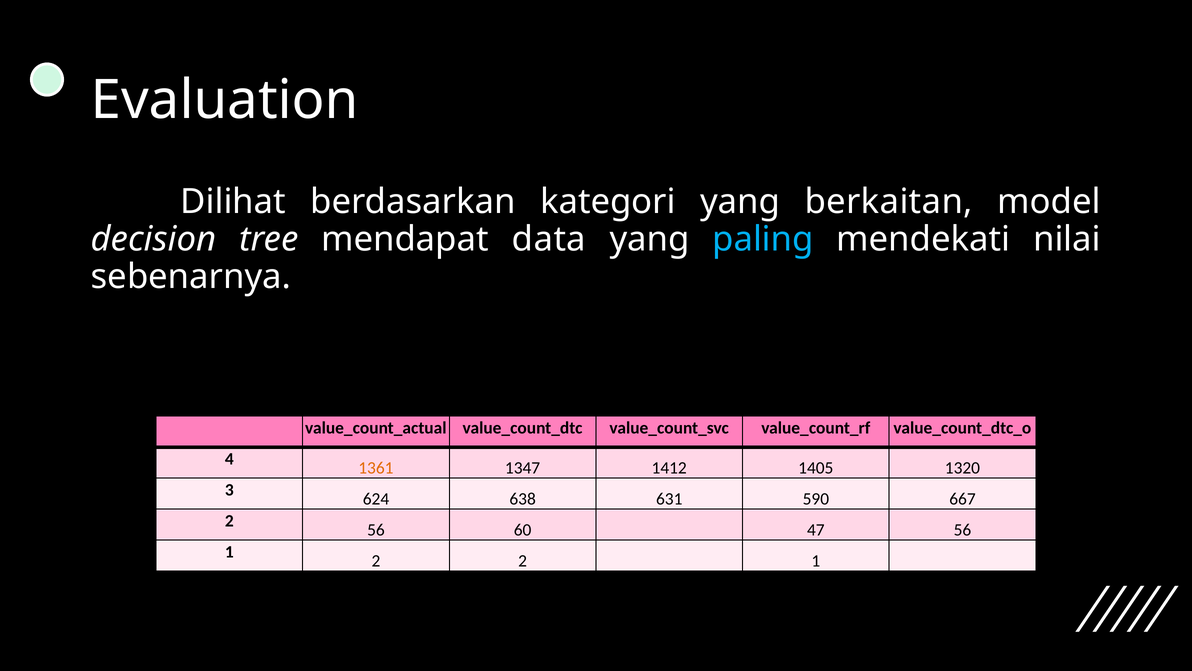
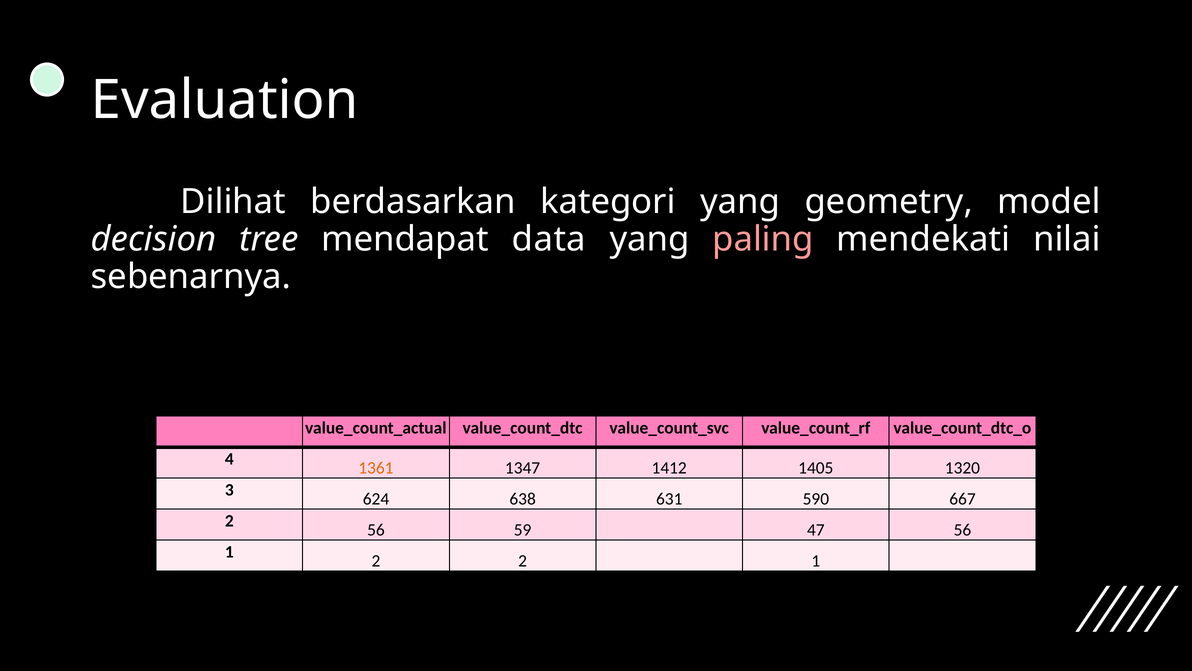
berkaitan: berkaitan -> geometry (889, 202)
paling colour: light blue -> pink (763, 239)
60: 60 -> 59 (523, 529)
